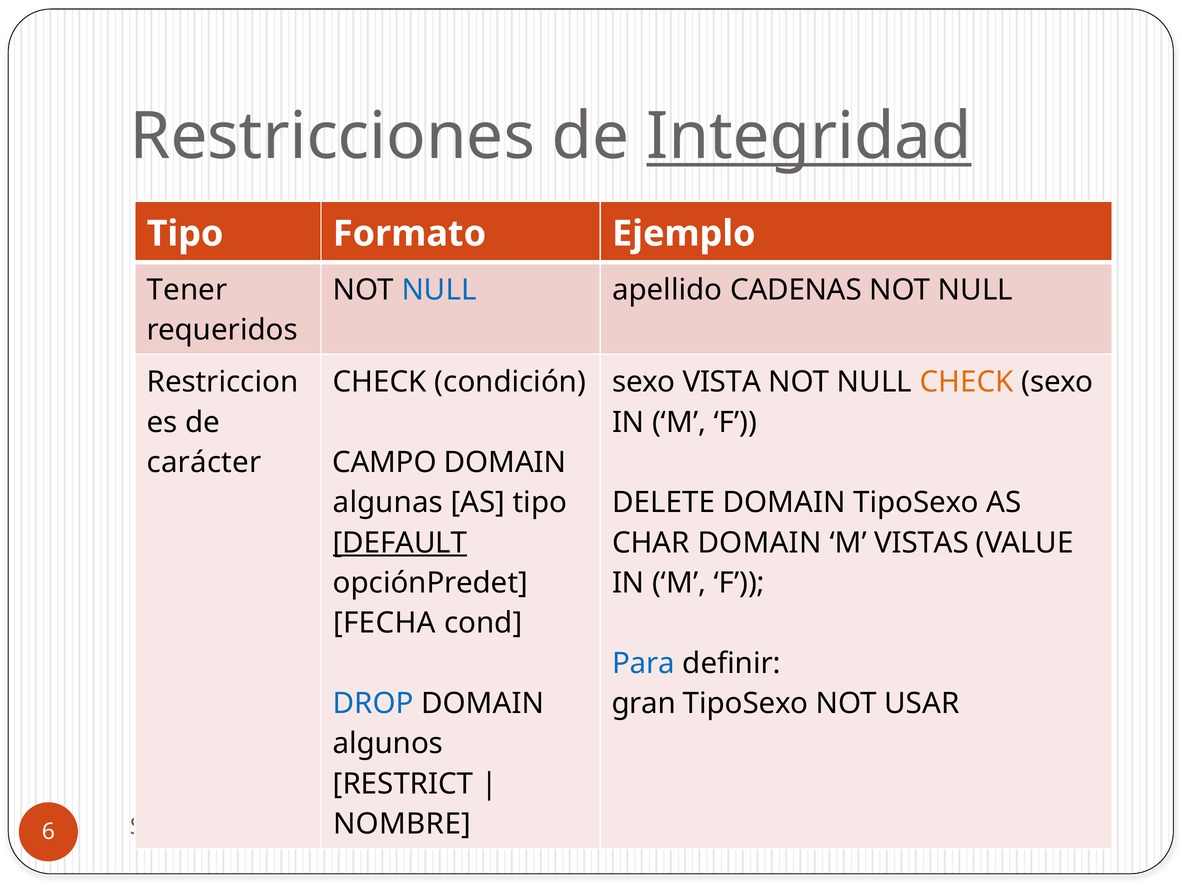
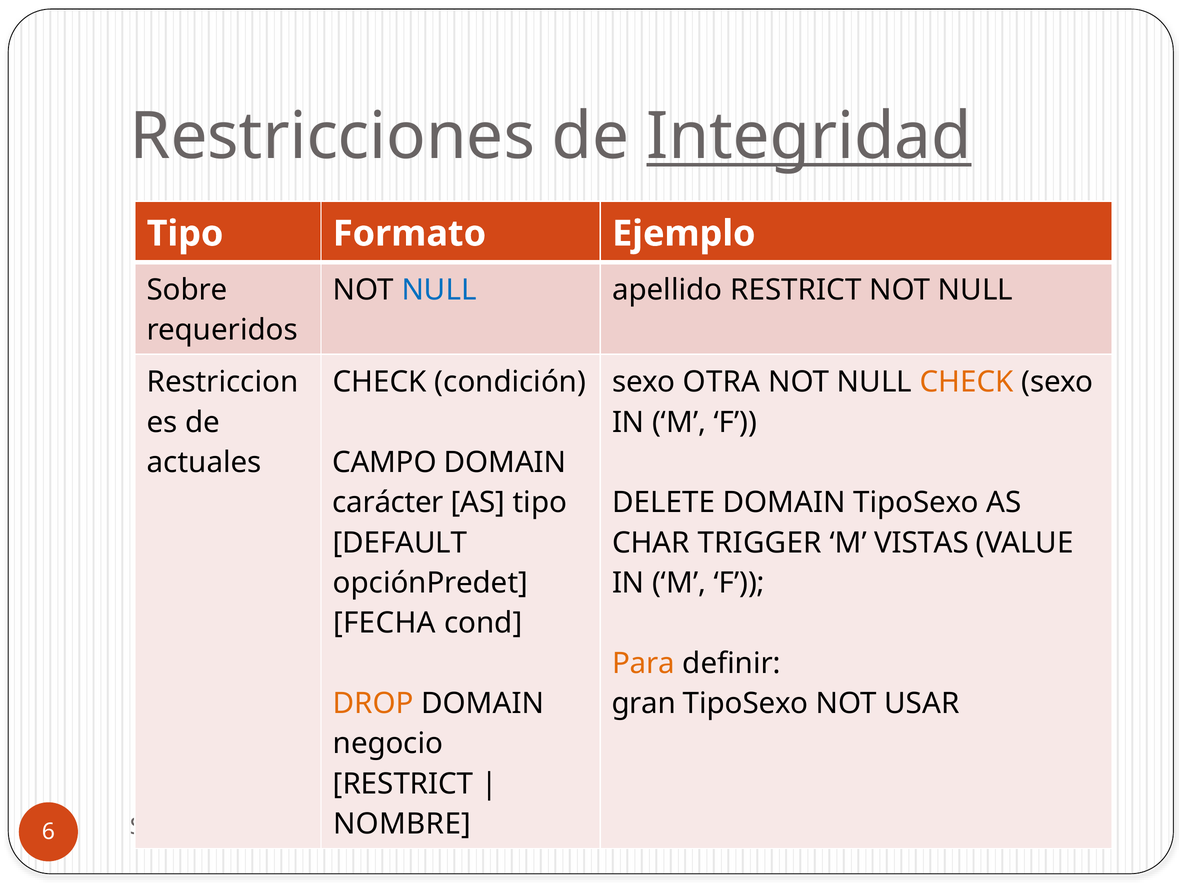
Tener: Tener -> Sobre (187, 290)
apellido CADENAS: CADENAS -> RESTRICT (796, 290)
VISTA: VISTA -> OTRA (722, 382)
carácter: carácter -> actuales (204, 463)
algunas: algunas -> carácter (388, 503)
DEFAULT underline: present -> none (400, 543)
CHAR DOMAIN: DOMAIN -> TRIGGER (760, 543)
Para colour: blue -> orange (643, 664)
DROP colour: blue -> orange (373, 704)
algunos: algunos -> negocio (388, 744)
